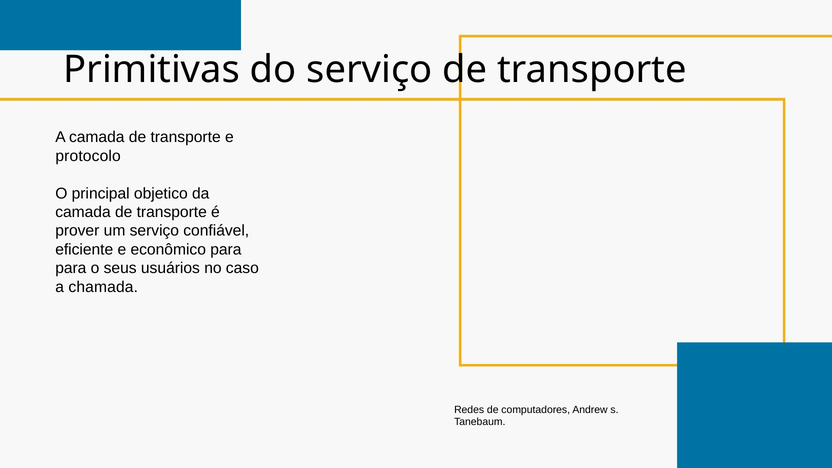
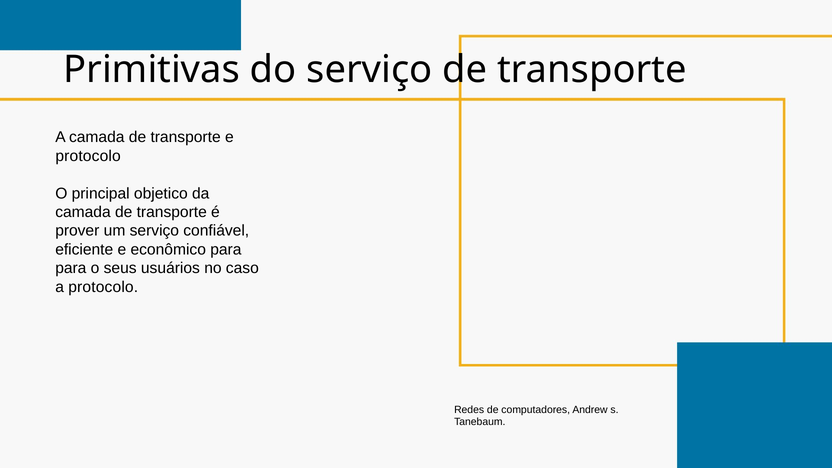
a chamada: chamada -> protocolo (103, 287)
